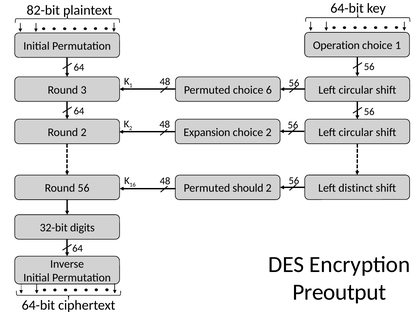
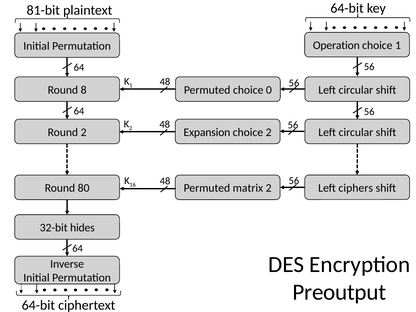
82-bit: 82-bit -> 81-bit (43, 10)
3: 3 -> 8 (84, 90)
6: 6 -> 0 (269, 90)
Round 56: 56 -> 80 (84, 188)
should: should -> matrix (248, 188)
distinct: distinct -> ciphers (356, 188)
digits: digits -> hides (82, 228)
